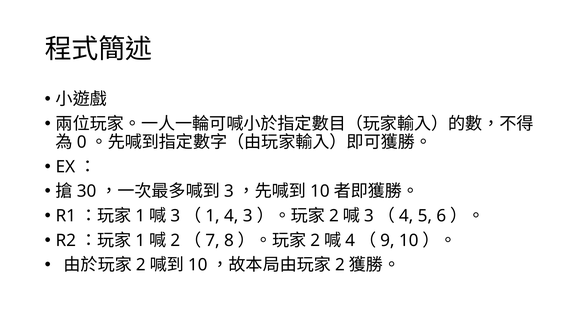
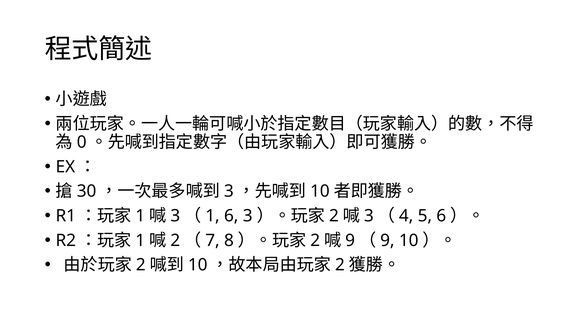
4: 4 -> 6 (231, 216)
4: 4 -> 9 (350, 240)
